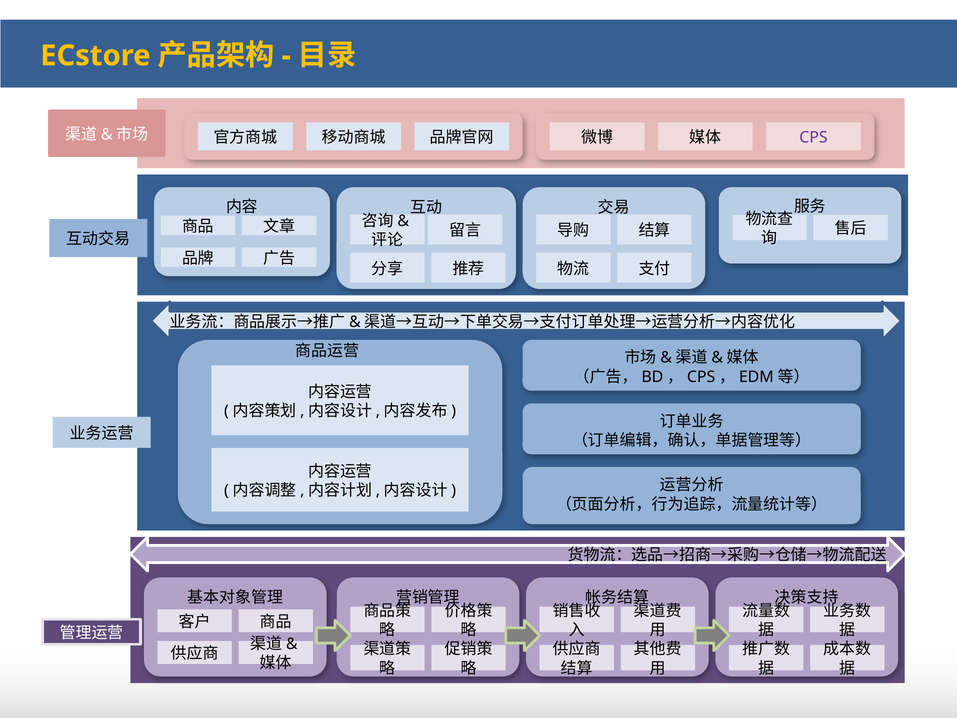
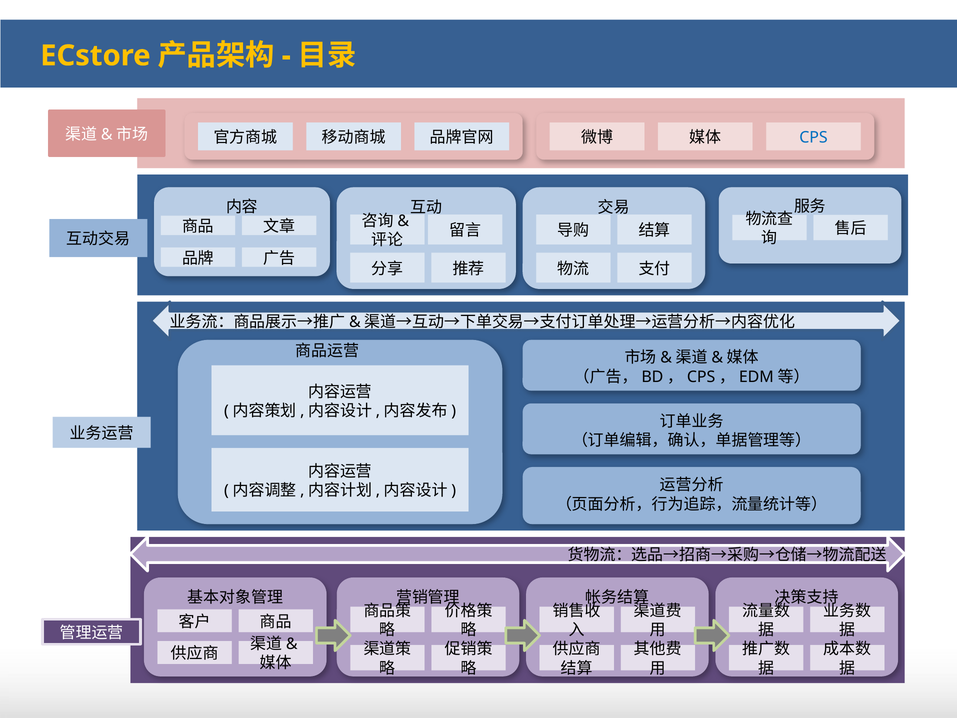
CPS colour: purple -> blue (813, 137)
